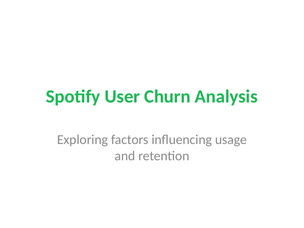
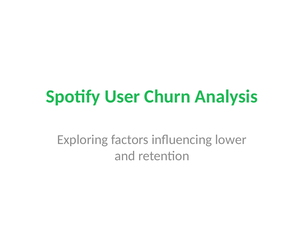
usage: usage -> lower (231, 140)
